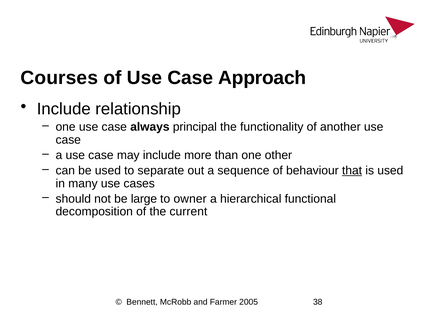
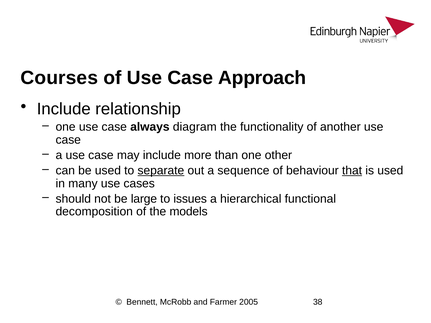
principal: principal -> diagram (195, 127)
separate underline: none -> present (161, 171)
owner: owner -> issues (190, 199)
current: current -> models (189, 212)
